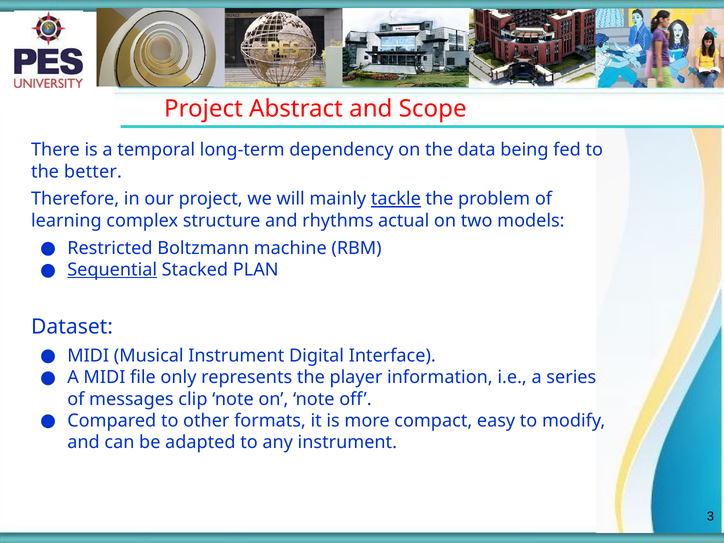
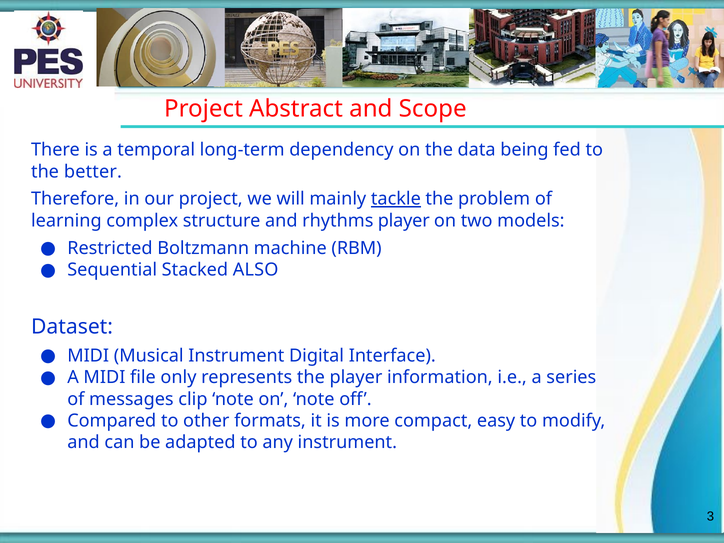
rhythms actual: actual -> player (404, 221)
Sequential underline: present -> none (112, 270)
PLAN: PLAN -> ALSO (256, 270)
